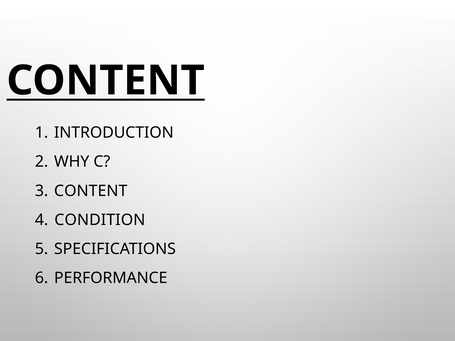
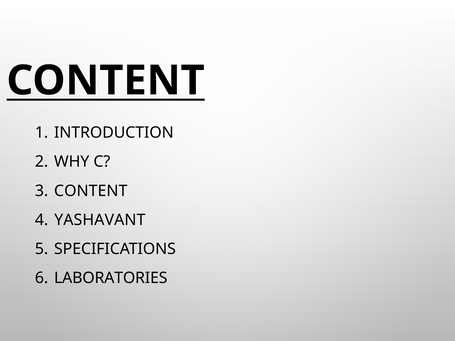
CONDITION: CONDITION -> YASHAVANT (100, 220)
PERFORMANCE: PERFORMANCE -> LABORATORIES (111, 278)
